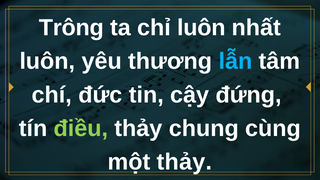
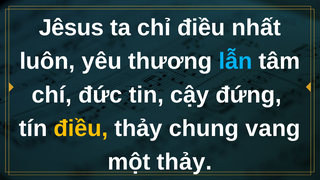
Trông: Trông -> Jêsus (71, 28)
chỉ luôn: luôn -> điều (201, 28)
điều colour: light green -> yellow (81, 128)
cùng: cùng -> vang (273, 128)
